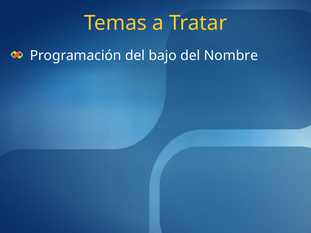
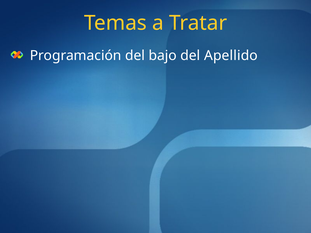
Nombre: Nombre -> Apellido (231, 56)
